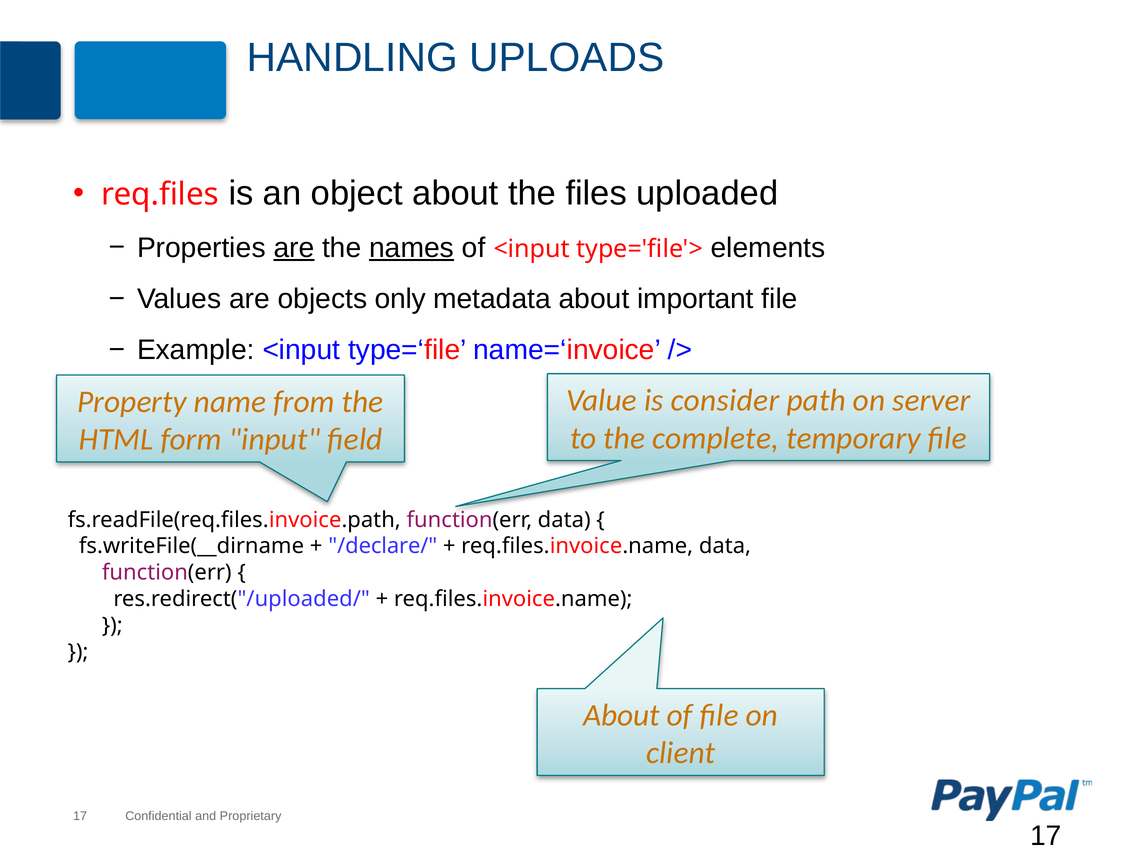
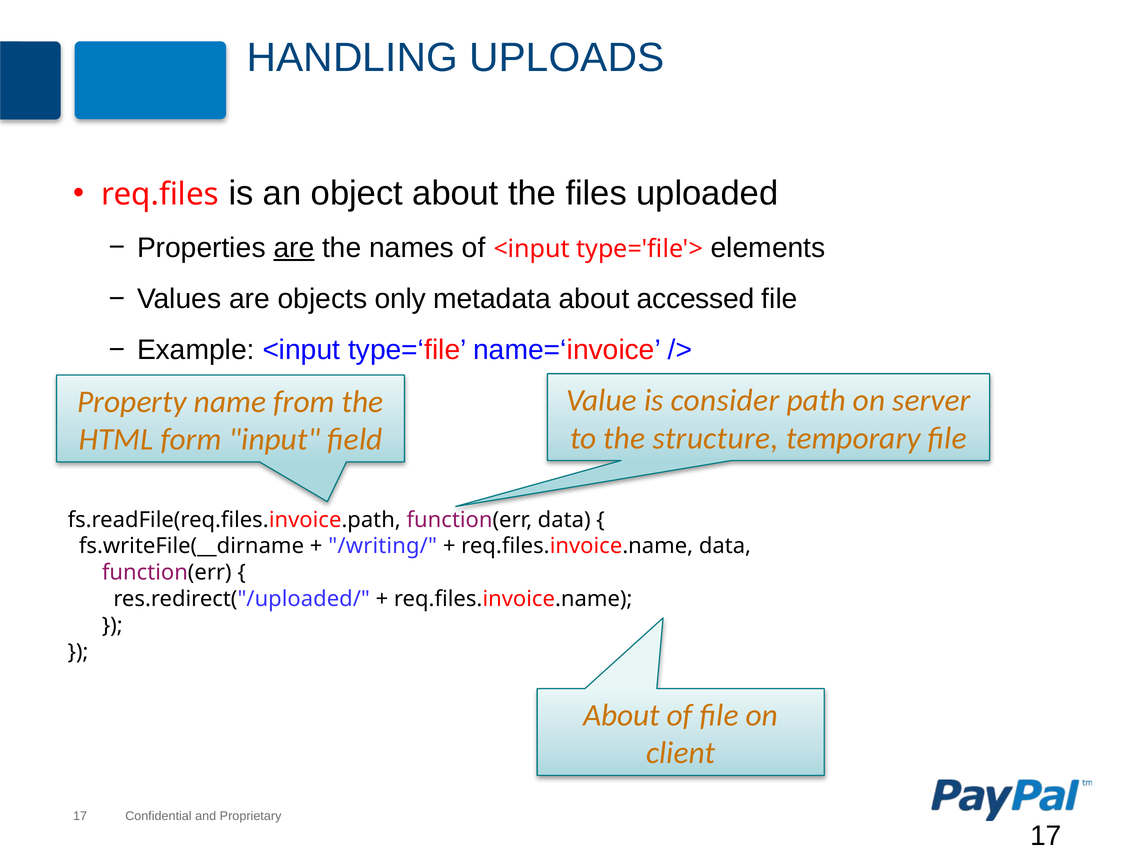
names underline: present -> none (412, 248)
important: important -> accessed (696, 299)
complete: complete -> structure (715, 438)
/declare/: /declare/ -> /writing/ (383, 546)
